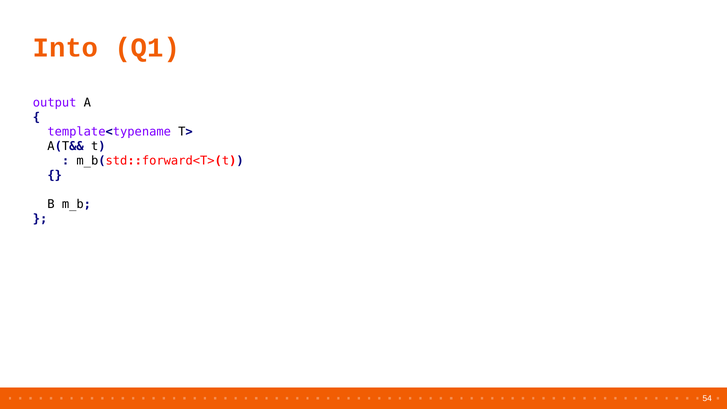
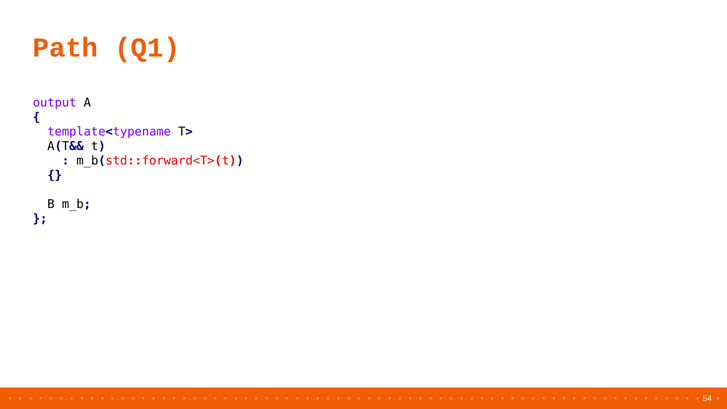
Into: Into -> Path (66, 48)
